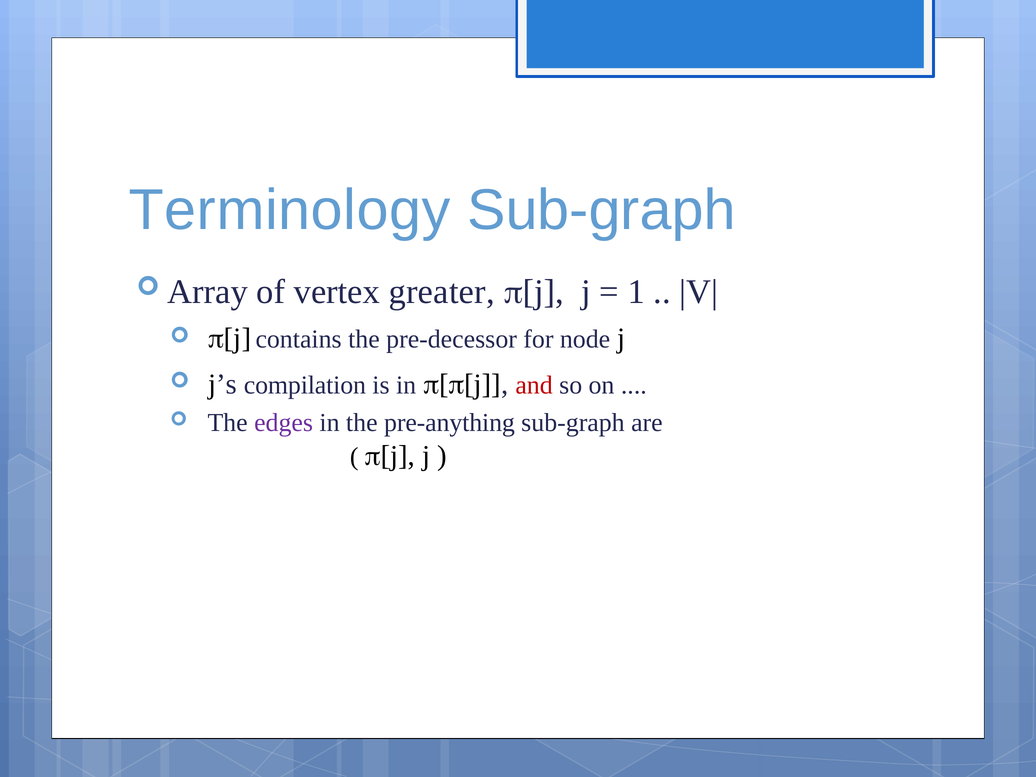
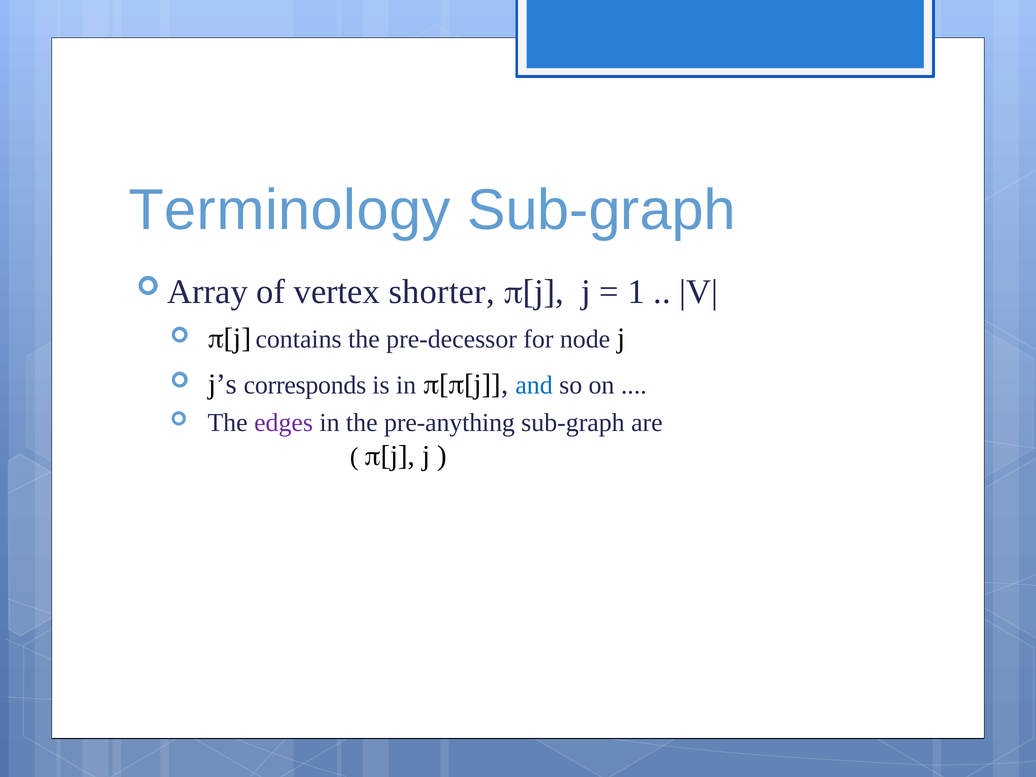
greater: greater -> shorter (442, 292)
compilation: compilation -> corresponds (305, 385)
and colour: red -> blue (534, 385)
